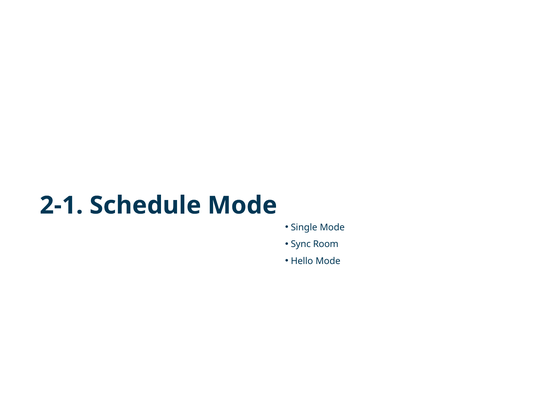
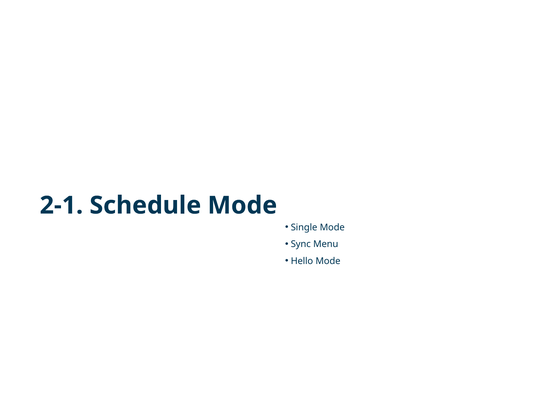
Room: Room -> Menu (326, 244)
